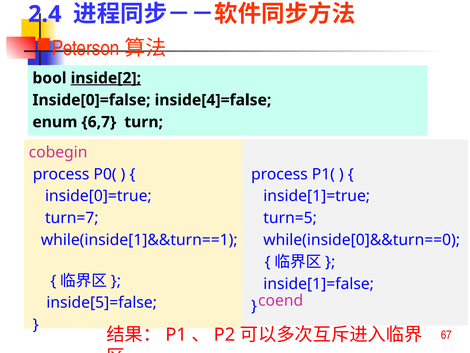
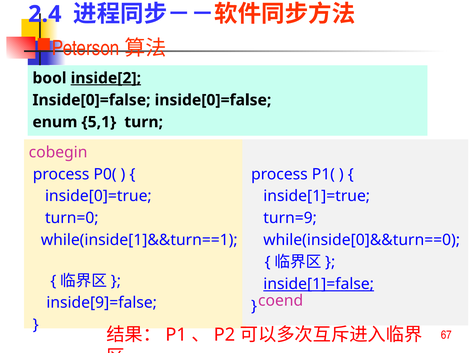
Inside[0]=false inside[4]=false: inside[4]=false -> inside[0]=false (213, 100)
6,7: 6,7 -> 5,1 (99, 122)
turn=7: turn=7 -> turn=0 (72, 218)
turn=5: turn=5 -> turn=9 (290, 218)
inside[1]=false underline: none -> present (319, 284)
inside[5]=false: inside[5]=false -> inside[9]=false (102, 302)
